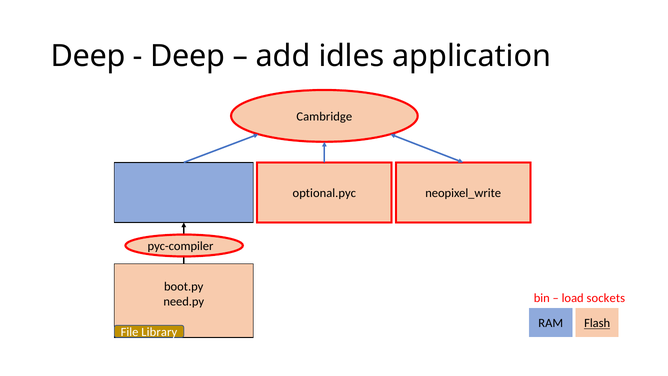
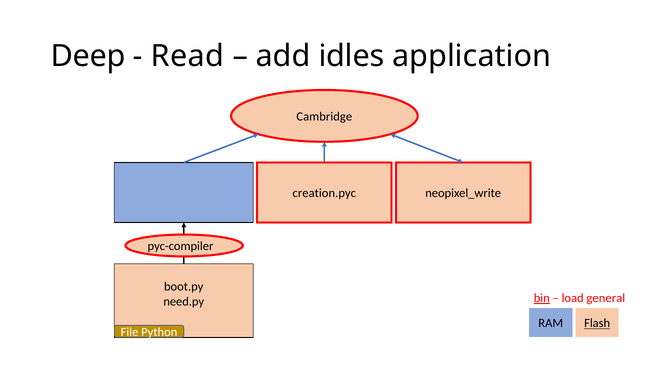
Deep: Deep -> Read (187, 56)
optional.pyc: optional.pyc -> creation.pyc (324, 193)
bin underline: none -> present (542, 298)
sockets: sockets -> general (606, 298)
Library: Library -> Python (159, 332)
